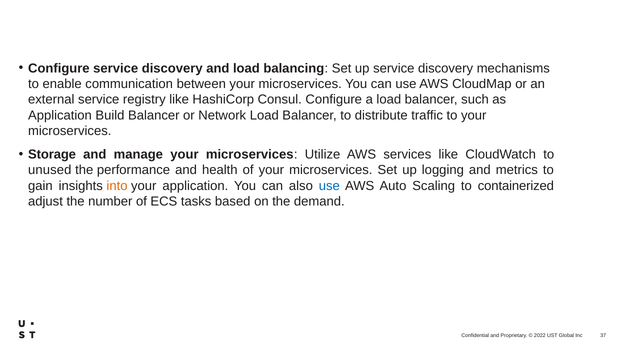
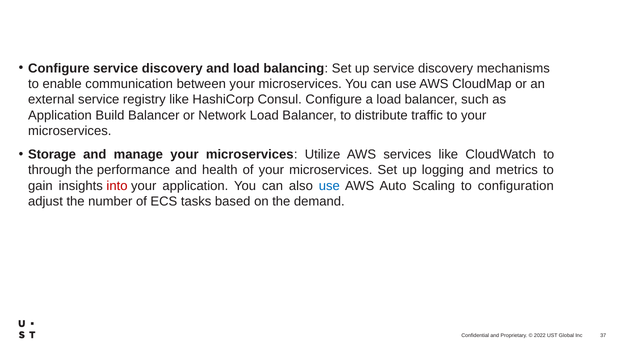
unused: unused -> through (50, 170)
into colour: orange -> red (117, 186)
containerized: containerized -> configuration (516, 186)
